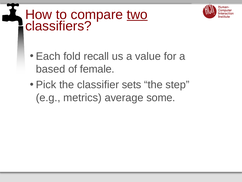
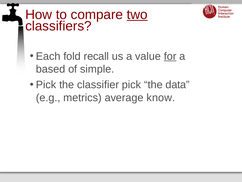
for underline: none -> present (170, 56)
female: female -> simple (97, 69)
classifier sets: sets -> pick (132, 85)
step: step -> data (178, 85)
some: some -> know (161, 98)
